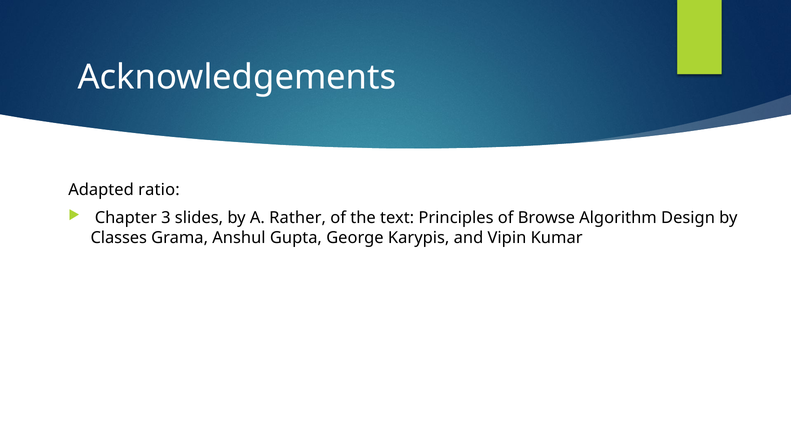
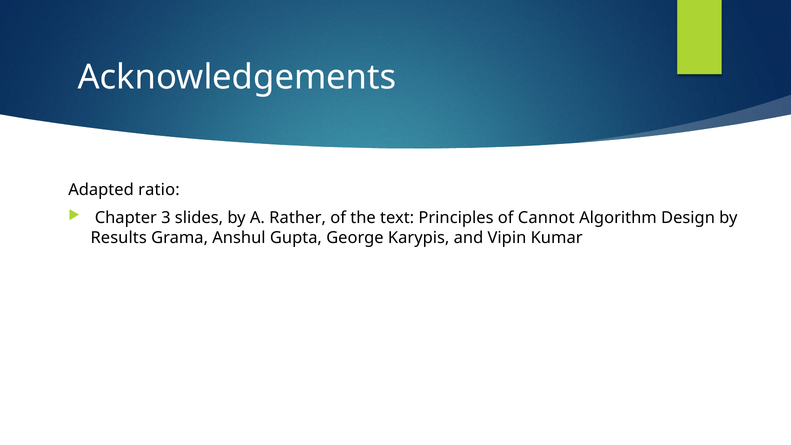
Browse: Browse -> Cannot (546, 218)
Classes: Classes -> Results (119, 238)
